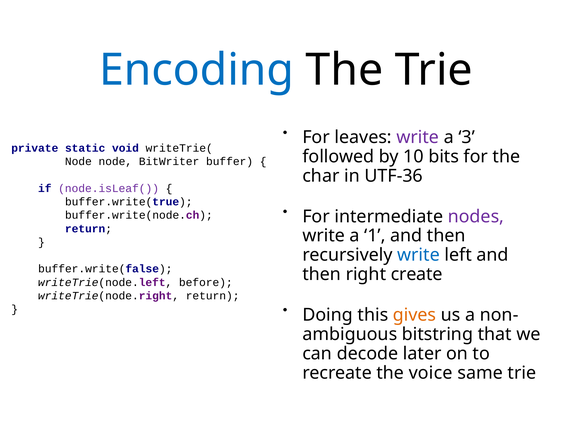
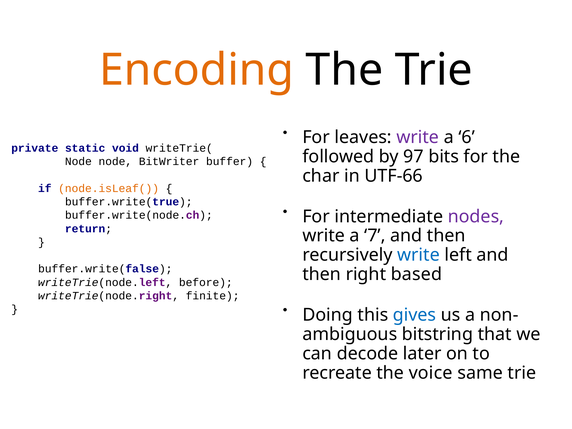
Encoding colour: blue -> orange (197, 70)
3: 3 -> 6 (467, 137)
10: 10 -> 97 (413, 157)
UTF-36: UTF-36 -> UTF-66 (394, 176)
node.isLeaf( colour: purple -> orange (109, 188)
1: 1 -> 7 (375, 236)
create: create -> based (416, 274)
writeTrie(node.right return: return -> finite (213, 296)
gives colour: orange -> blue (415, 315)
